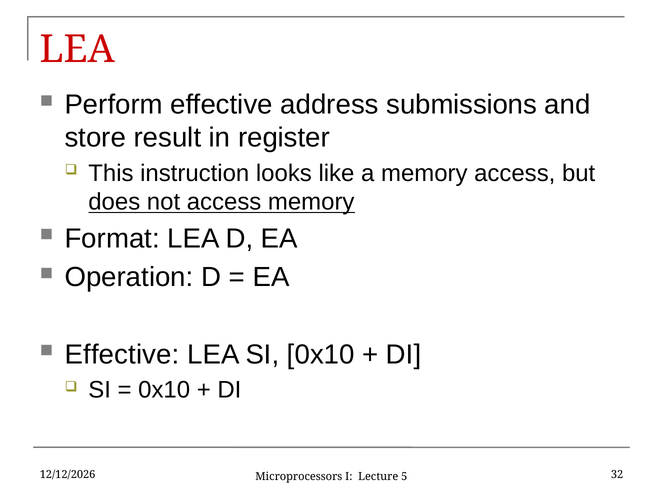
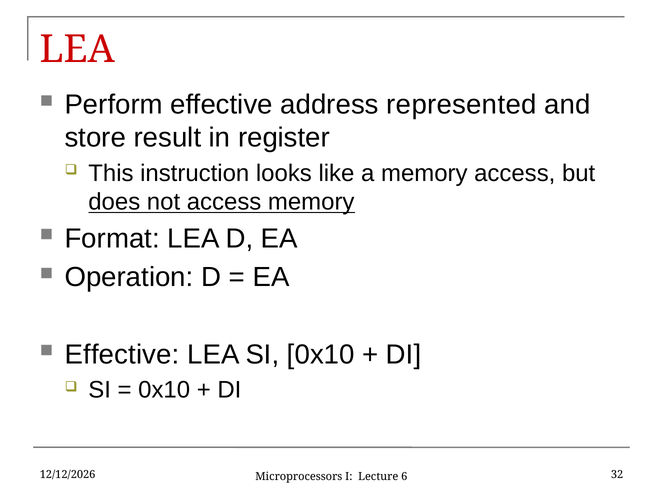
submissions: submissions -> represented (461, 105)
5: 5 -> 6 (404, 477)
